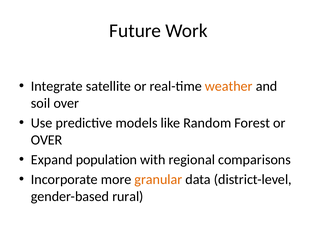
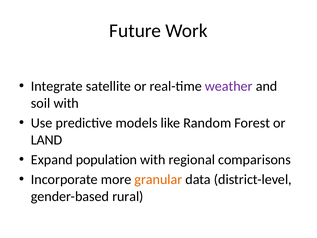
weather colour: orange -> purple (229, 86)
soil over: over -> with (66, 103)
OVER: OVER -> LAND (47, 140)
